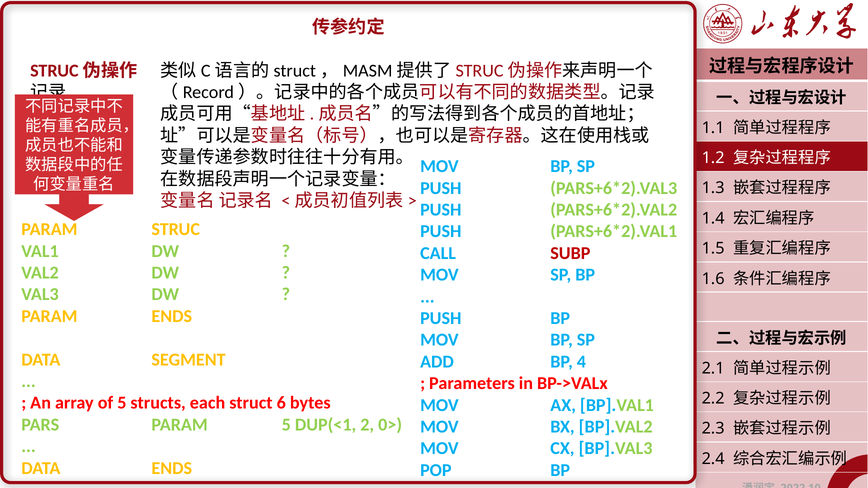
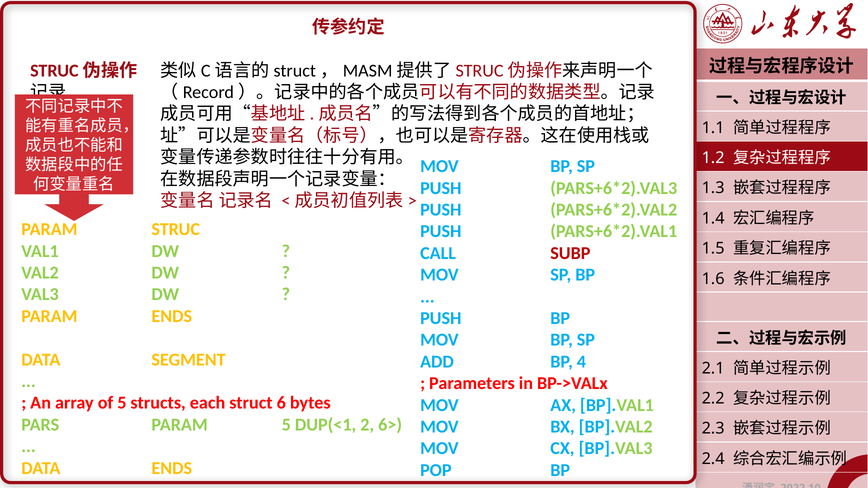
0>: 0> -> 6> (390, 425)
